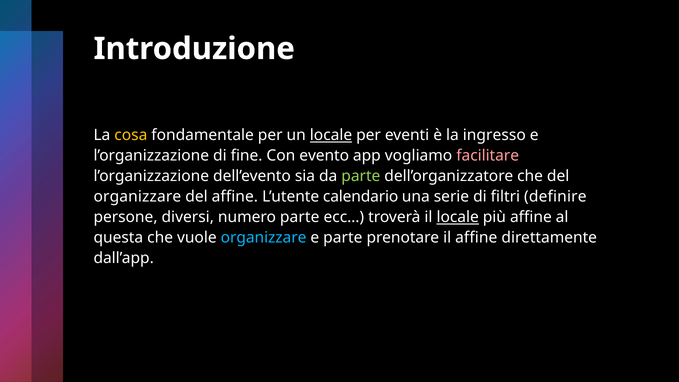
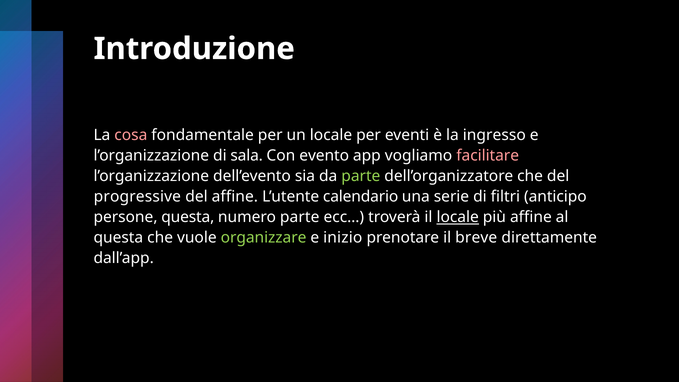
cosa colour: yellow -> pink (131, 135)
locale underline: present -> none (331, 135)
fine: fine -> sala (247, 156)
organizzare: organizzare -> progressive (137, 197)
definire: definire -> anticipo (555, 197)
persone diversi: diversi -> questa (188, 217)
organizzare colour: light blue -> light green (264, 238)
e parte: parte -> inizio (343, 238)
il affine: affine -> breve (476, 238)
